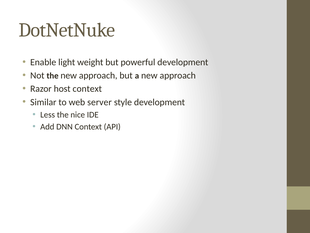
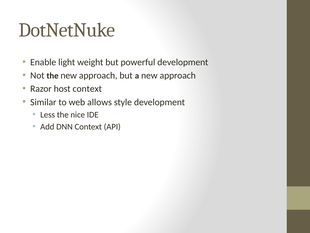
server: server -> allows (100, 102)
